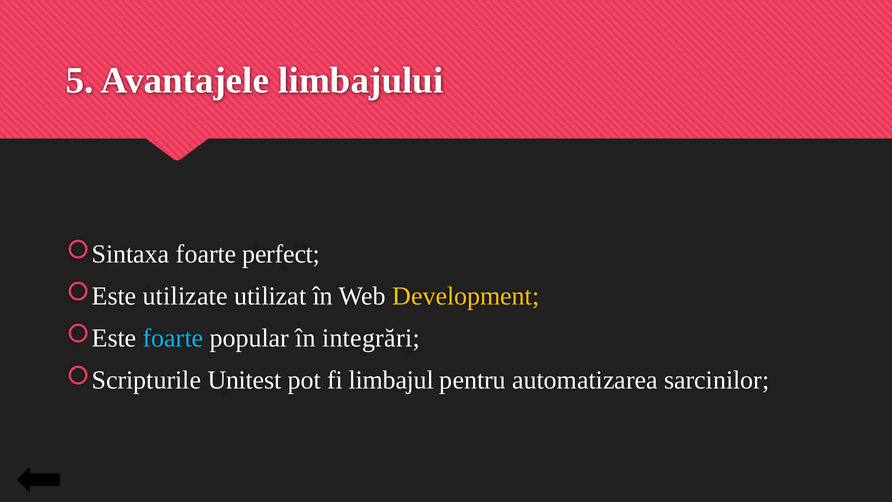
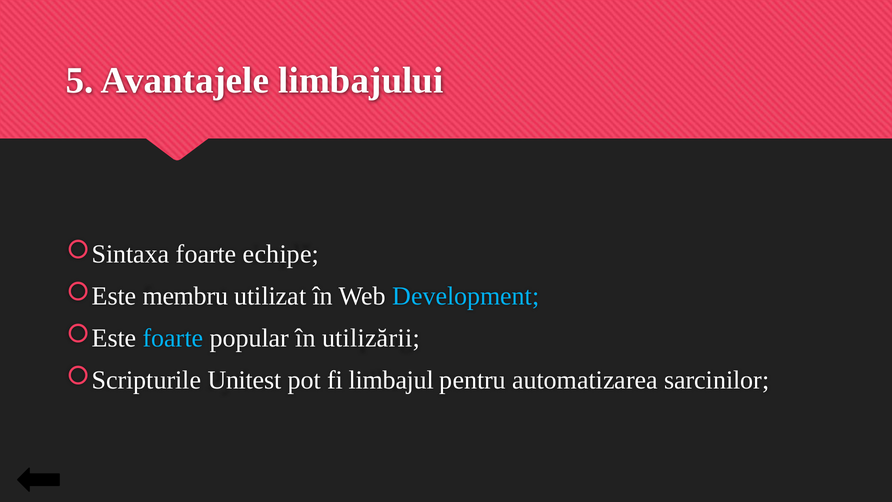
perfect: perfect -> echipe (281, 254)
utilizate: utilizate -> membru (185, 296)
Development colour: yellow -> light blue (466, 296)
integrări: integrări -> utilizării (371, 338)
